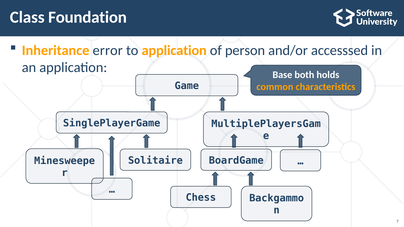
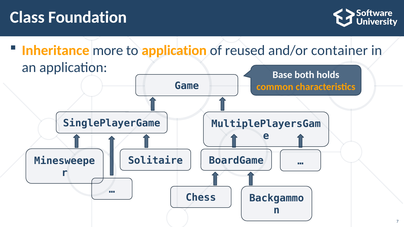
error: error -> more (108, 50)
person: person -> reused (245, 50)
accesssed: accesssed -> container (339, 50)
